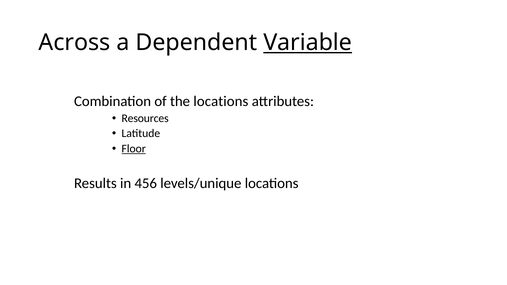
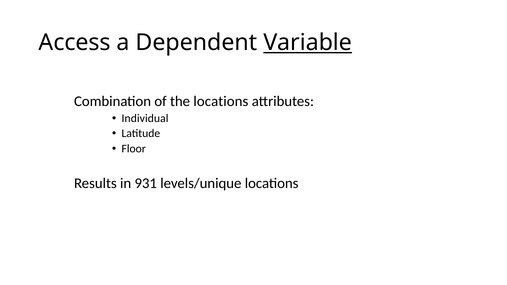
Across: Across -> Access (75, 43)
Resources: Resources -> Individual (145, 118)
Floor underline: present -> none (134, 149)
456: 456 -> 931 (146, 183)
